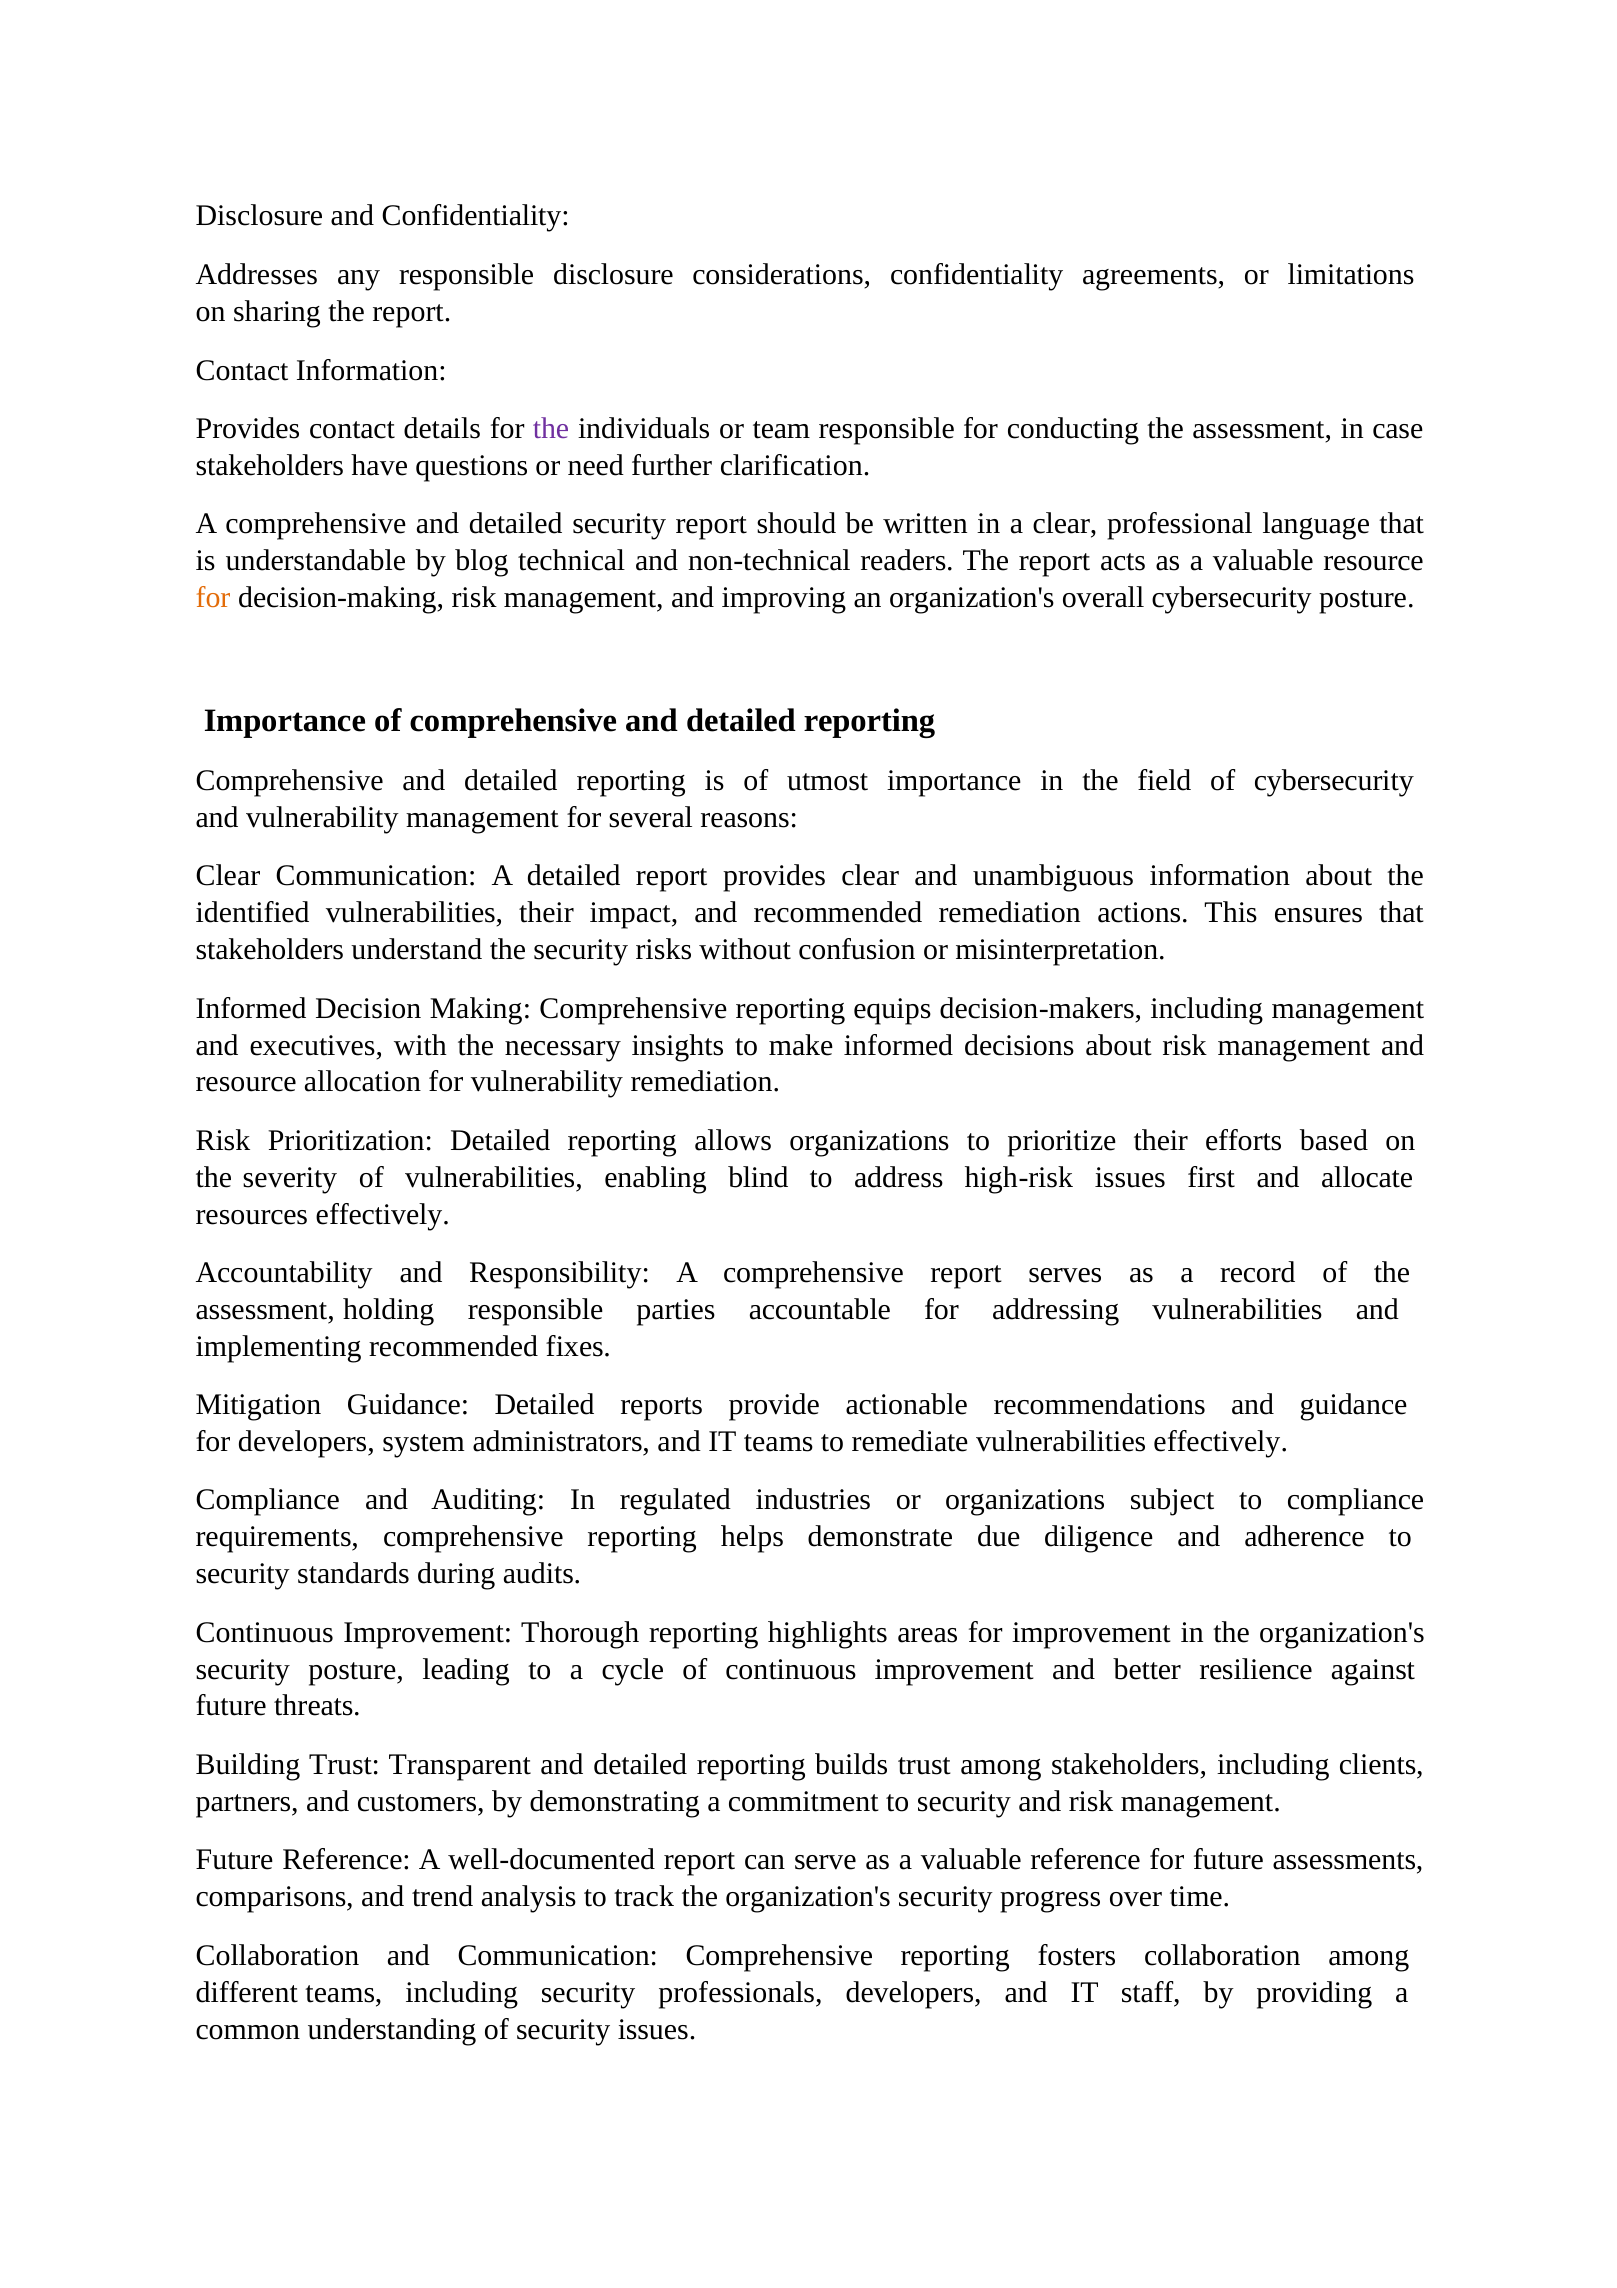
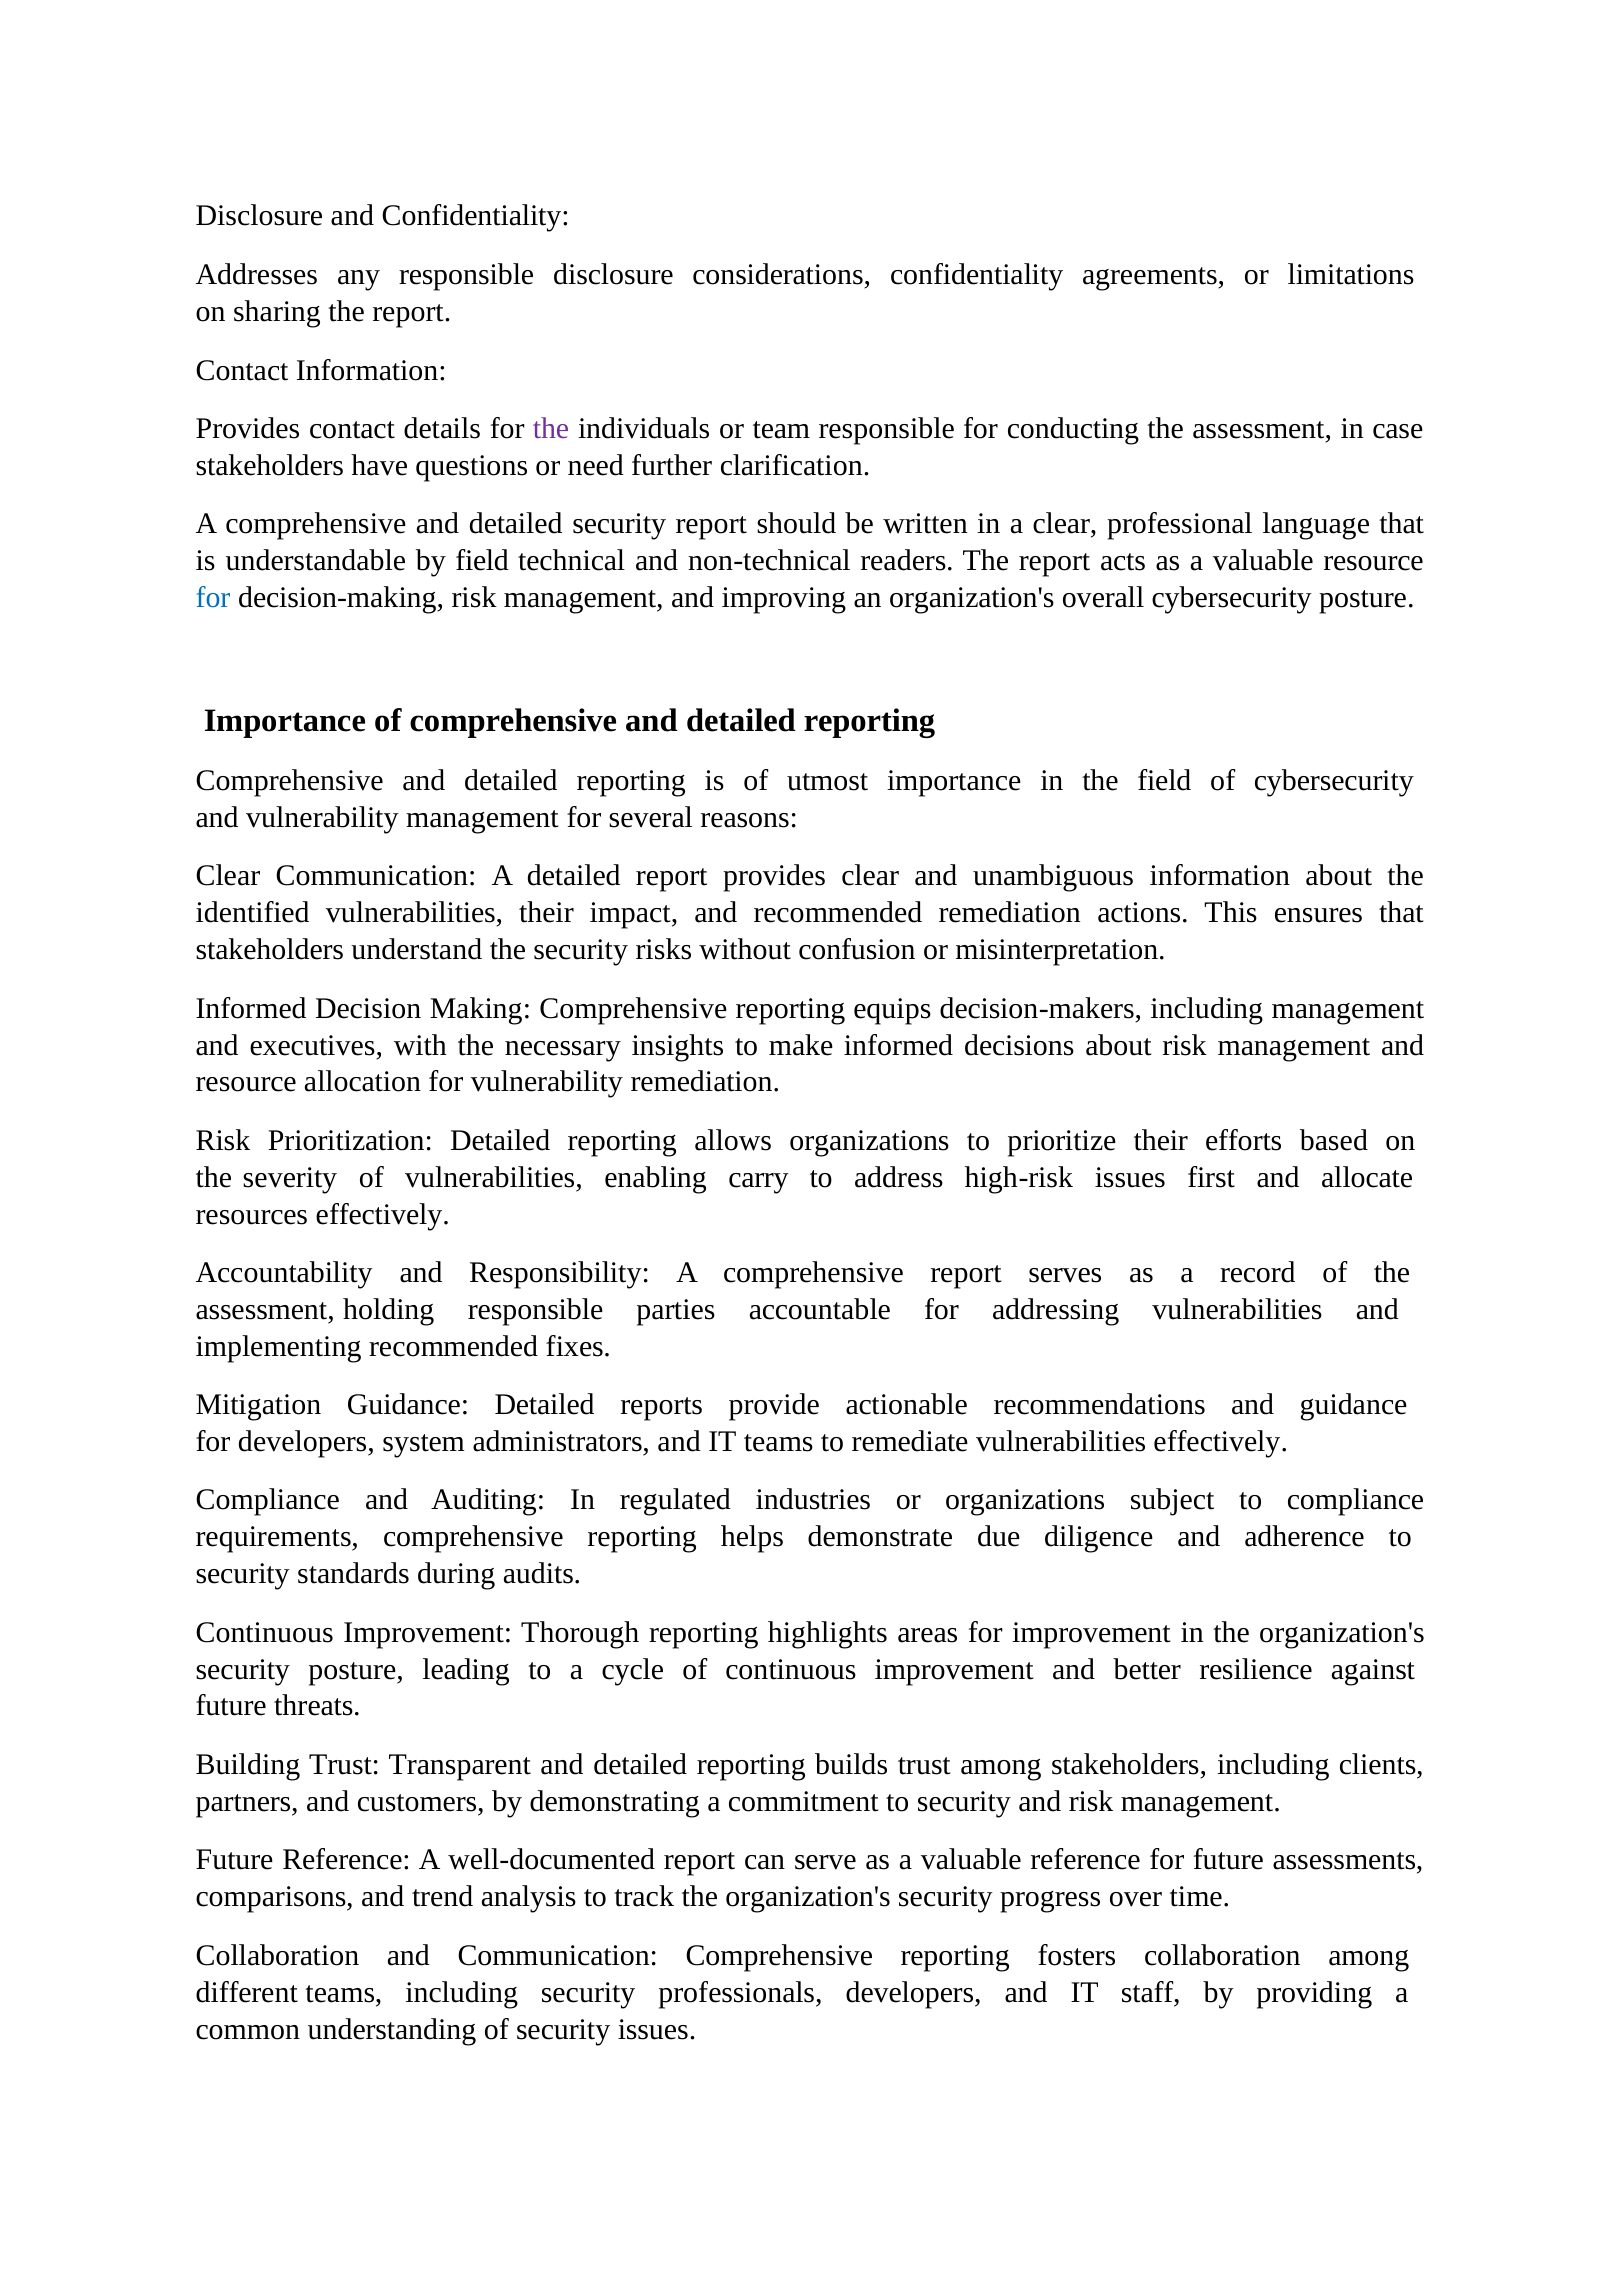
by blog: blog -> field (482, 561)
for colour: orange -> blue (213, 598)
blind: blind -> carry (758, 1178)
